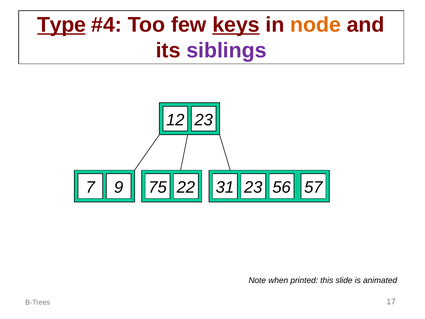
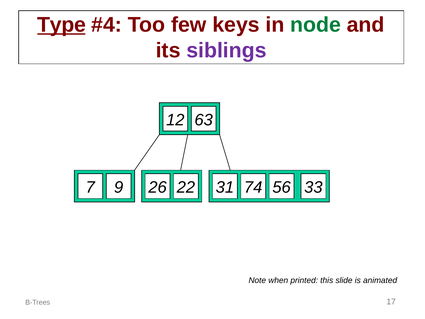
keys underline: present -> none (236, 25)
node colour: orange -> green (316, 25)
12 23: 23 -> 63 (204, 120)
75: 75 -> 26 (158, 187)
31 23: 23 -> 74 (253, 187)
57: 57 -> 33 (313, 187)
